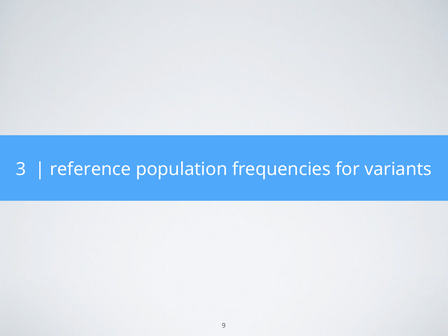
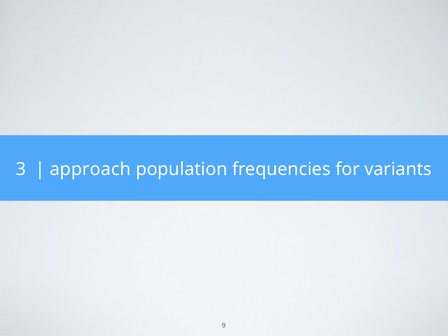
reference: reference -> approach (90, 169)
